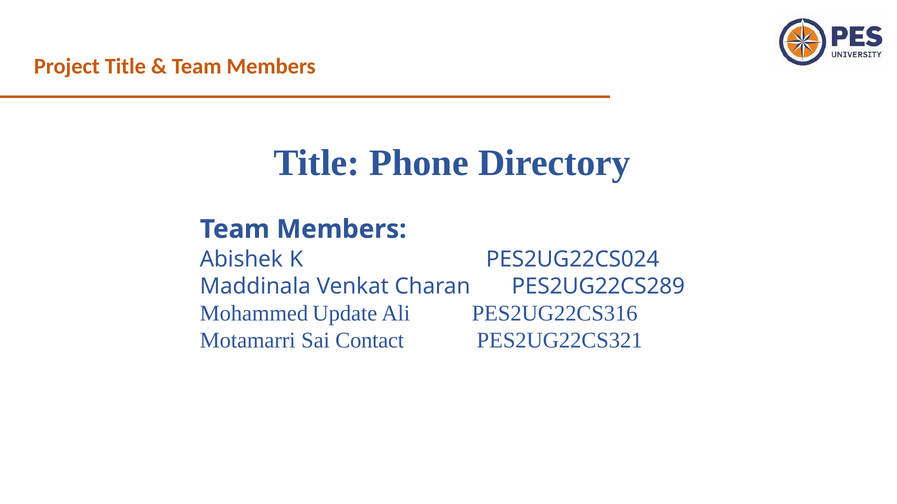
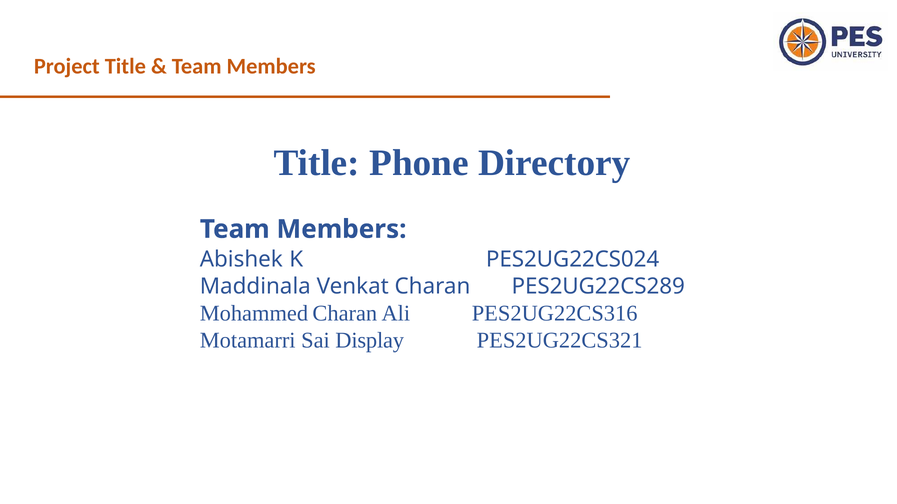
Mohammed Update: Update -> Charan (345, 314)
Contact: Contact -> Display (370, 341)
